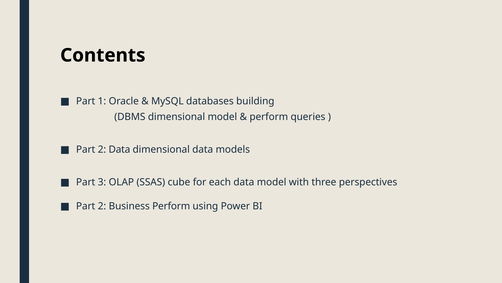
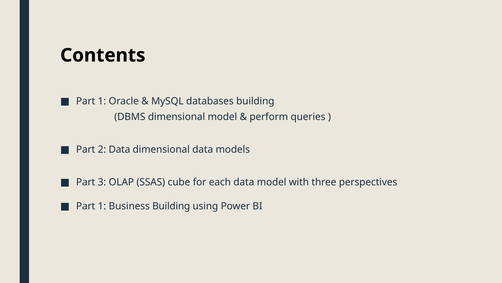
2: 2 -> 1 (102, 206)
Business Perform: Perform -> Building (171, 206)
